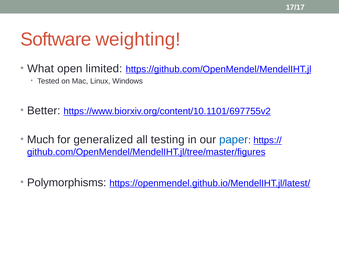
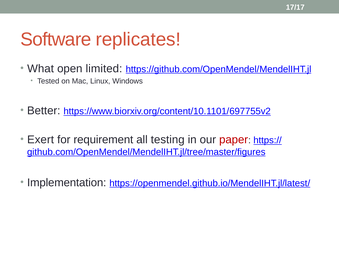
weighting: weighting -> replicates (138, 39)
Much: Much -> Exert (41, 140)
generalized: generalized -> requirement (103, 140)
paper colour: blue -> red (234, 140)
Polymorphisms: Polymorphisms -> Implementation (67, 183)
